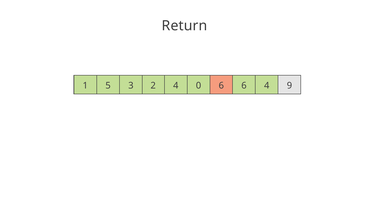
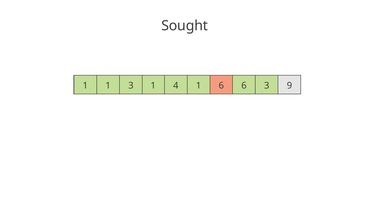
Return: Return -> Sought (185, 26)
1 5: 5 -> 1 (108, 86)
3 2: 2 -> 1 (153, 86)
4 0: 0 -> 1 (199, 86)
6 4: 4 -> 3 (267, 86)
